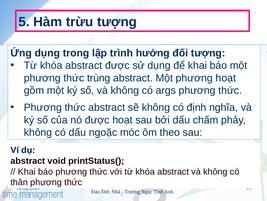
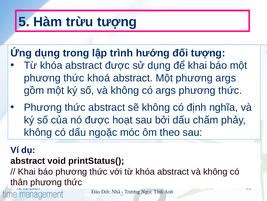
trùng: trùng -> khoá (99, 78)
phương hoạt: hoạt -> args (226, 78)
